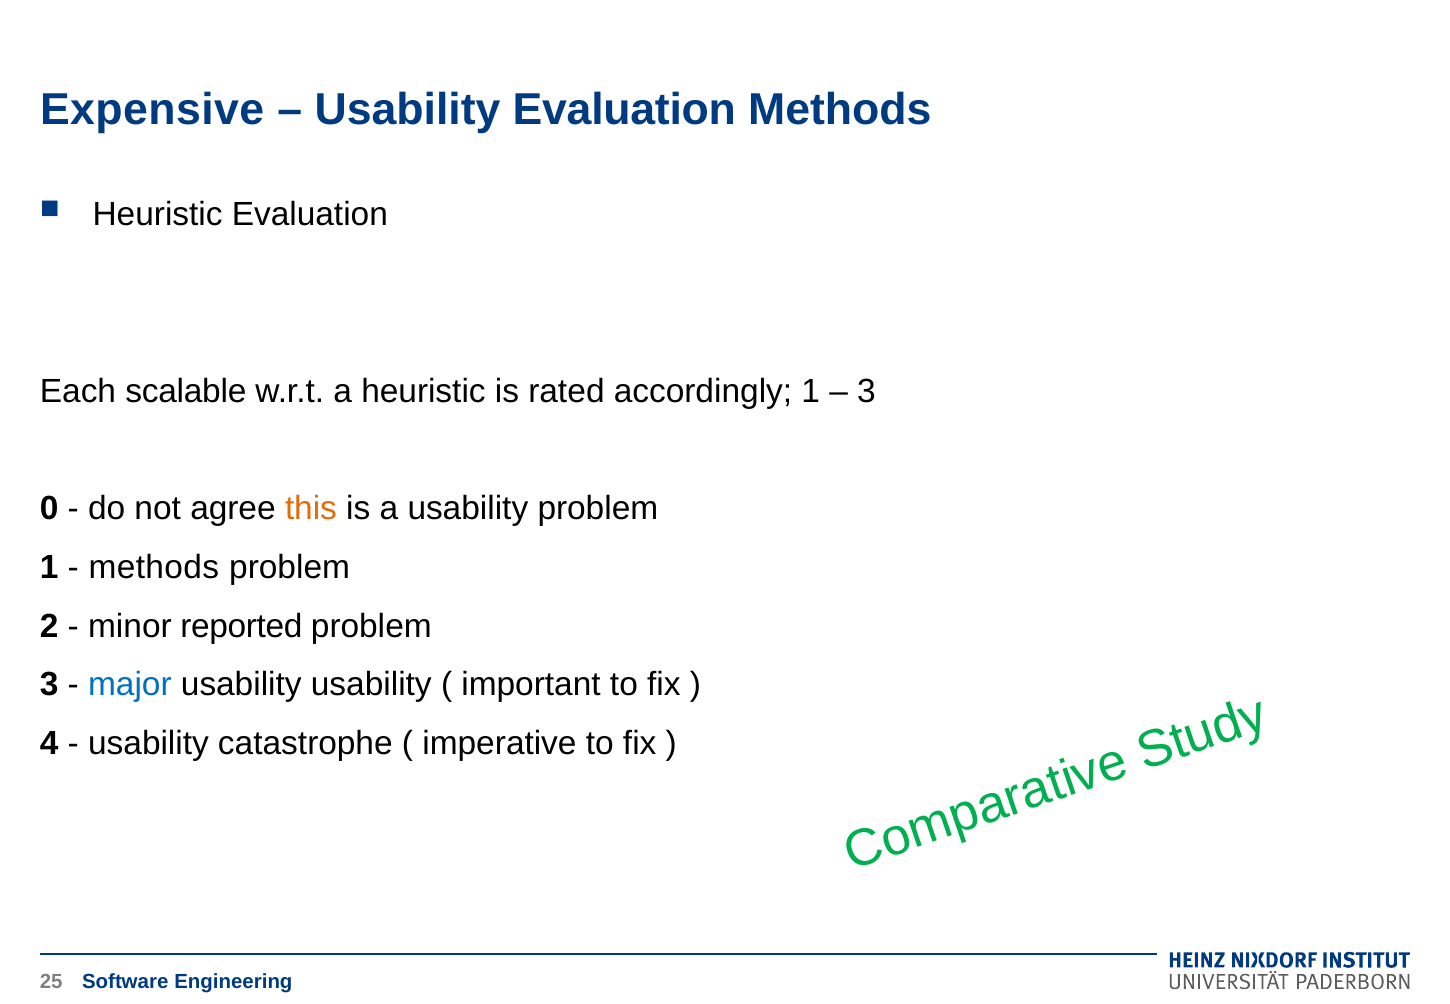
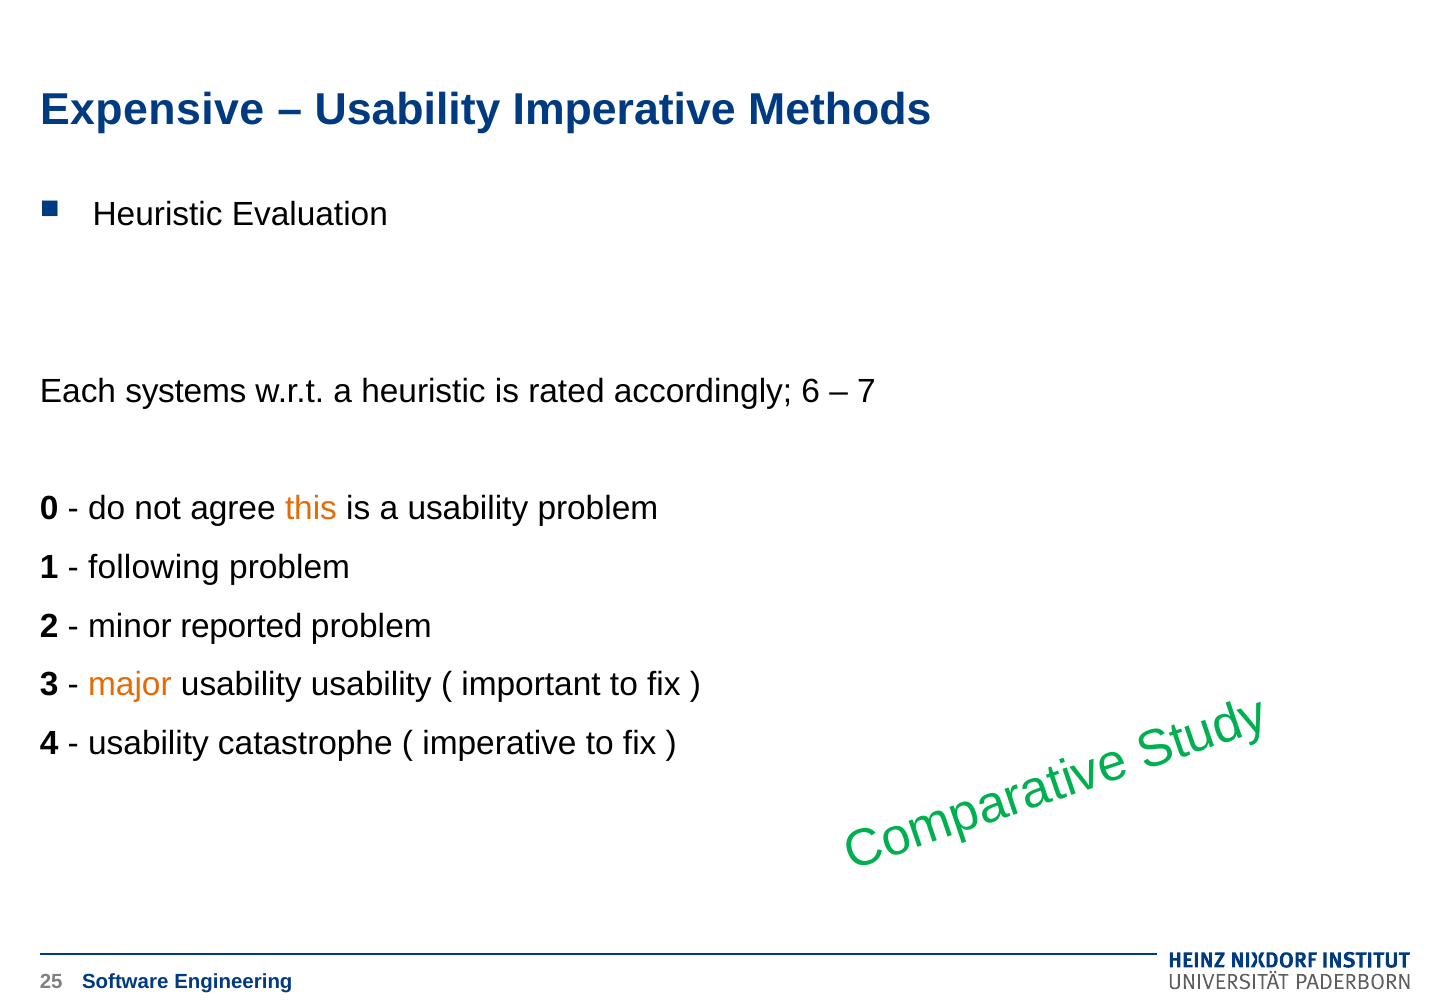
Usability Evaluation: Evaluation -> Imperative (624, 110)
scalable: scalable -> systems (186, 391)
accordingly 1: 1 -> 6 (811, 391)
3: 3 -> 7 (866, 391)
methods: methods -> following (154, 567)
major colour: blue -> orange (130, 685)
